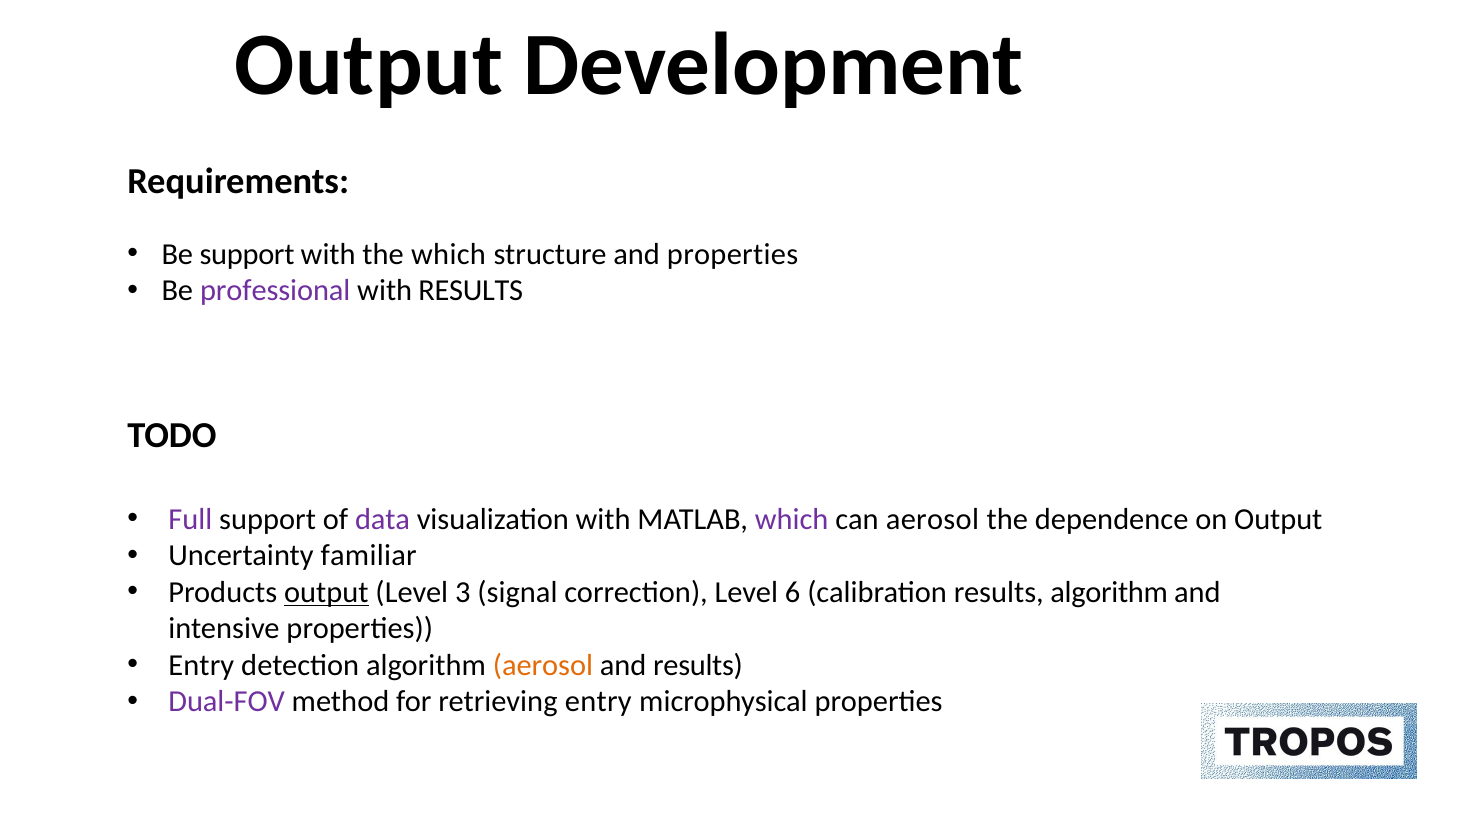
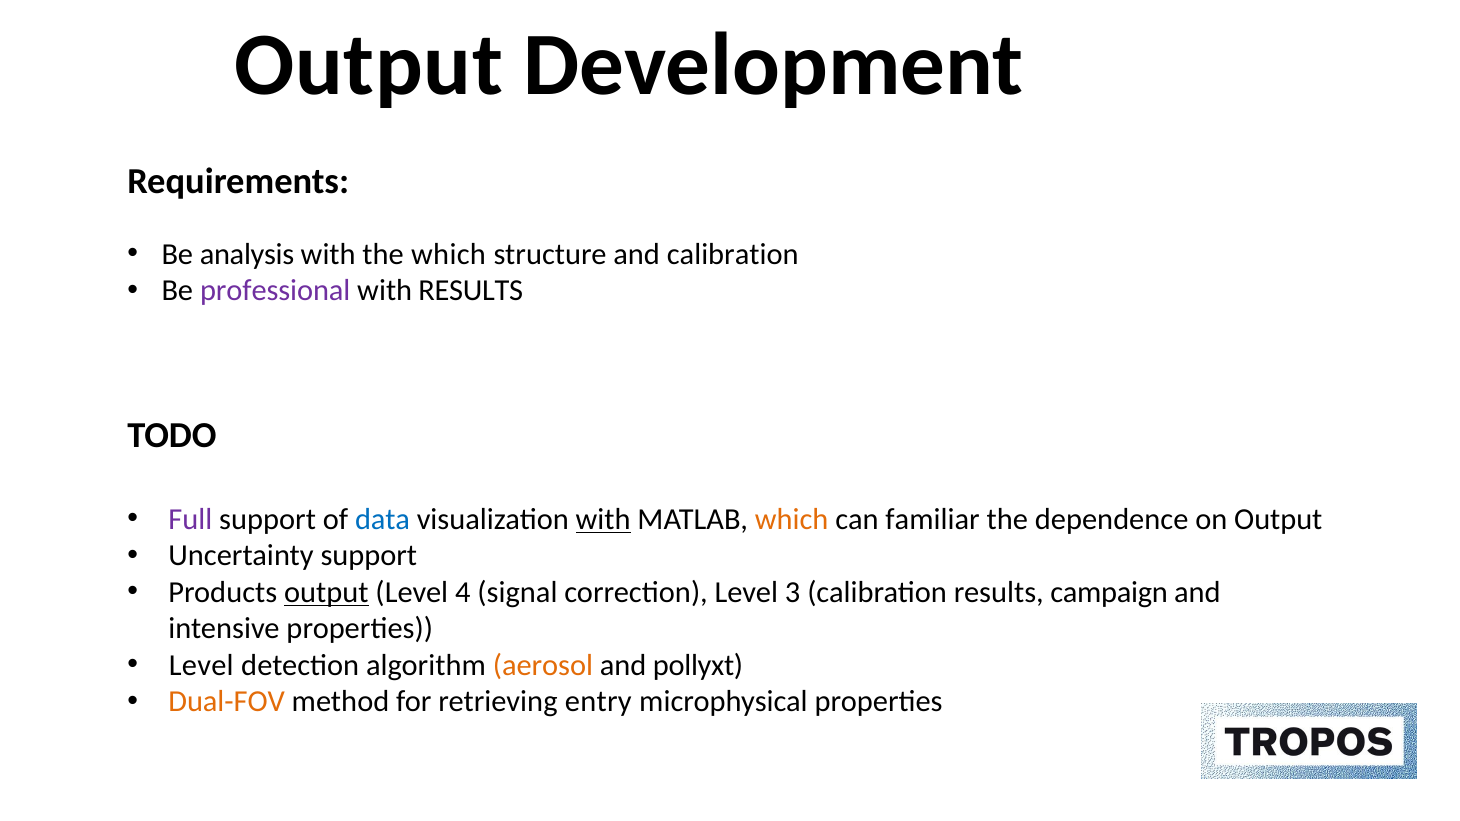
Be support: support -> analysis (247, 254)
and properties: properties -> calibration (733, 254)
data colour: purple -> blue (383, 520)
with underline: none -> present (603, 520)
which colour: purple -> orange (792, 520)
can aerosol: aerosol -> familiar (933, 520)
Uncertainty familiar: familiar -> support (369, 556)
3: 3 -> 4 (463, 593)
6: 6 -> 3 (793, 593)
results algorithm: algorithm -> campaign (1109, 593)
Entry: Entry -> Level (201, 666)
and results: results -> pollyxt (698, 666)
Dual-FOV colour: purple -> orange (227, 702)
